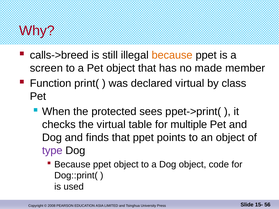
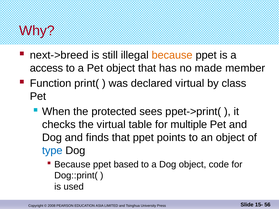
calls->breed: calls->breed -> next->breed (59, 55)
screen: screen -> access (46, 68)
type colour: purple -> blue (52, 151)
ppet object: object -> based (126, 165)
